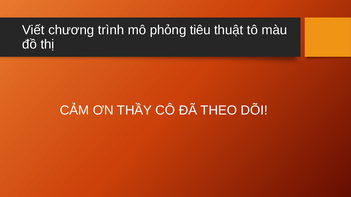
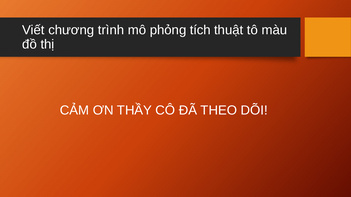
tiêu: tiêu -> tích (200, 30)
